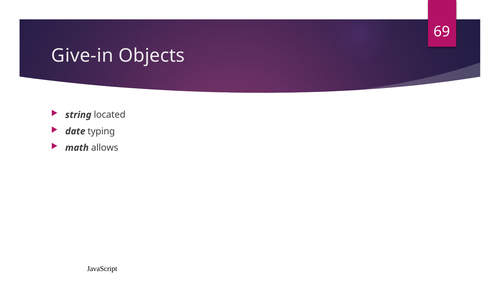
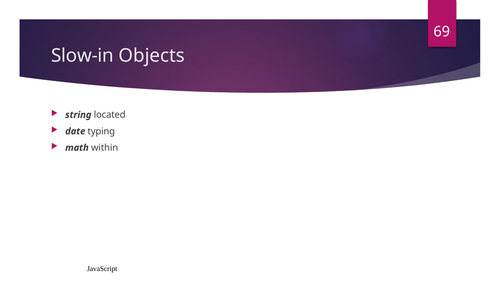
Give-in: Give-in -> Slow-in (83, 56)
allows: allows -> within (105, 148)
